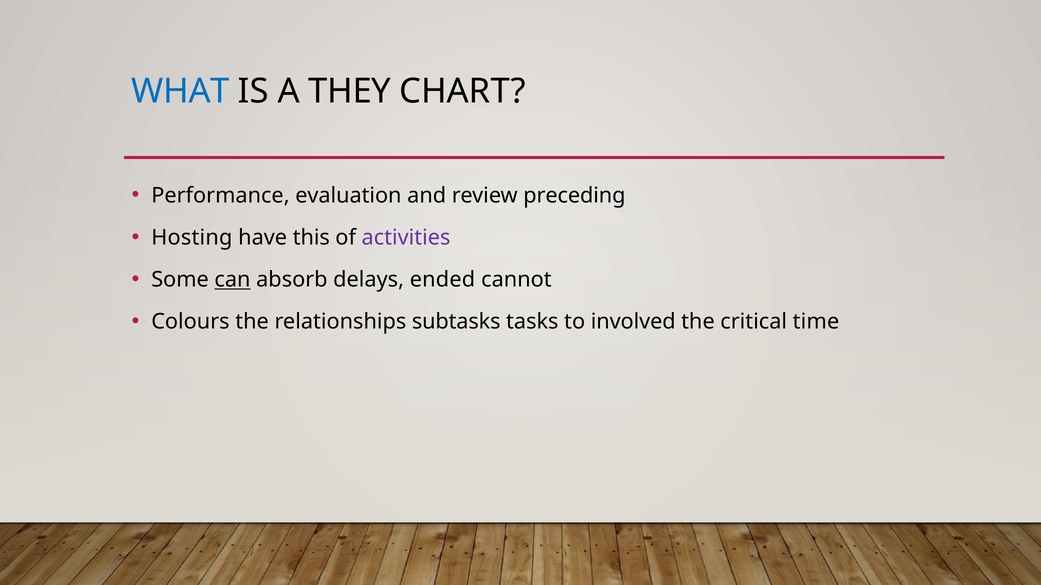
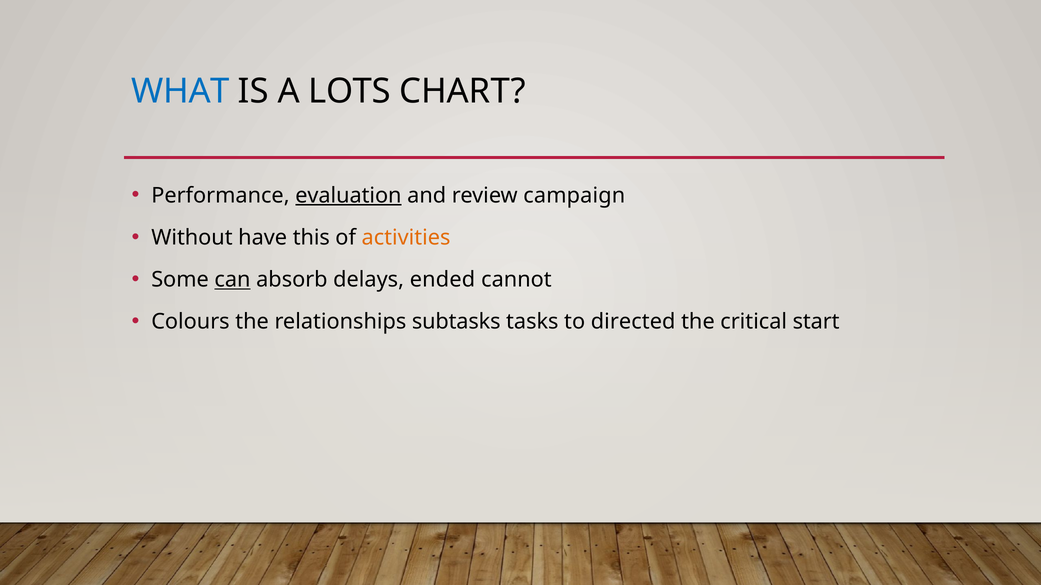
THEY: THEY -> LOTS (350, 91)
evaluation underline: none -> present (348, 196)
preceding: preceding -> campaign (574, 196)
Hosting: Hosting -> Without (192, 238)
activities colour: purple -> orange (406, 238)
involved: involved -> directed (633, 322)
time: time -> start (816, 322)
